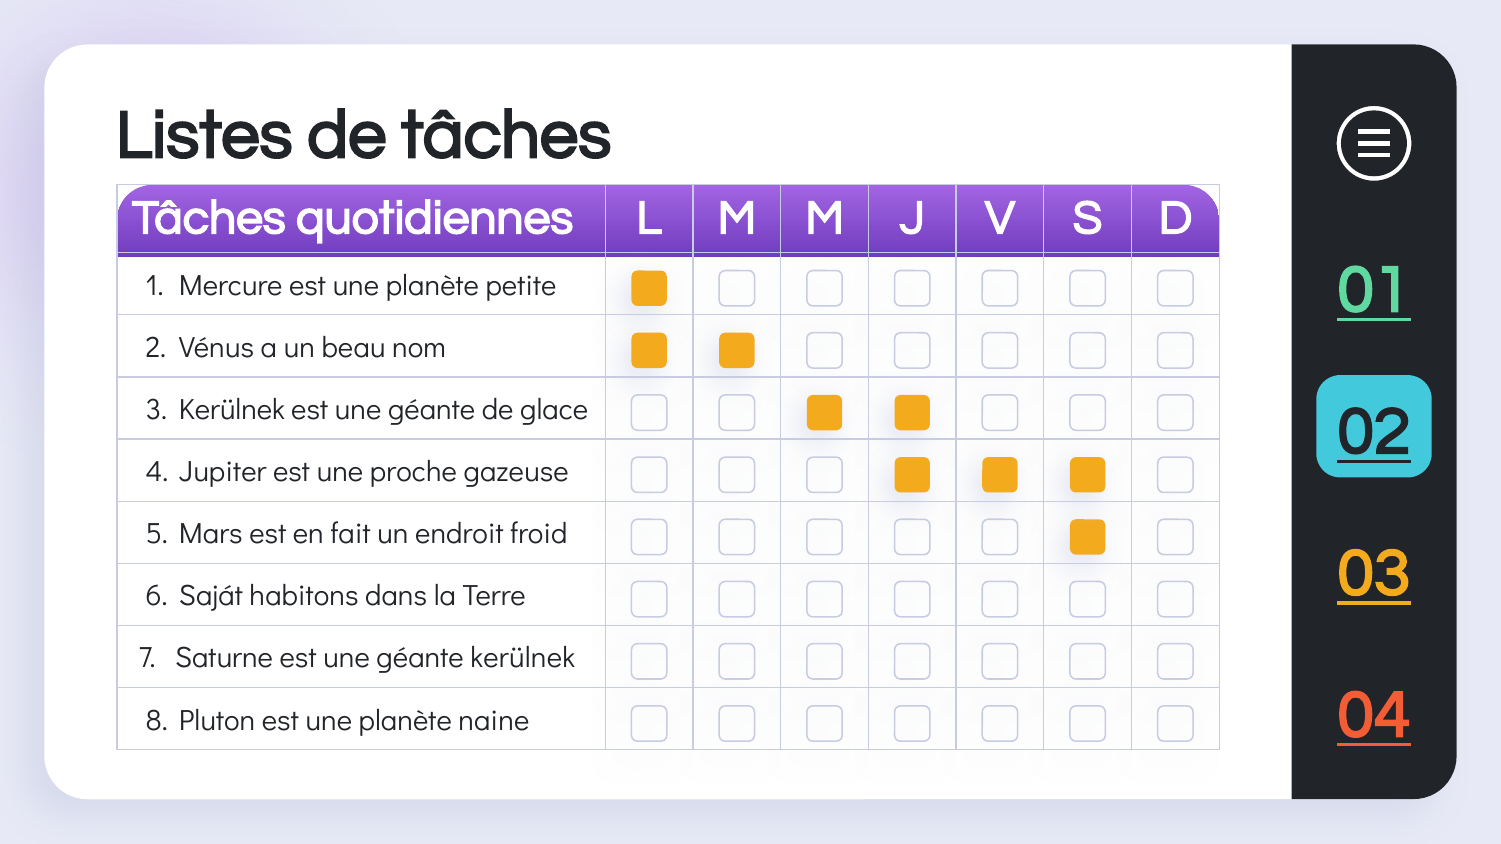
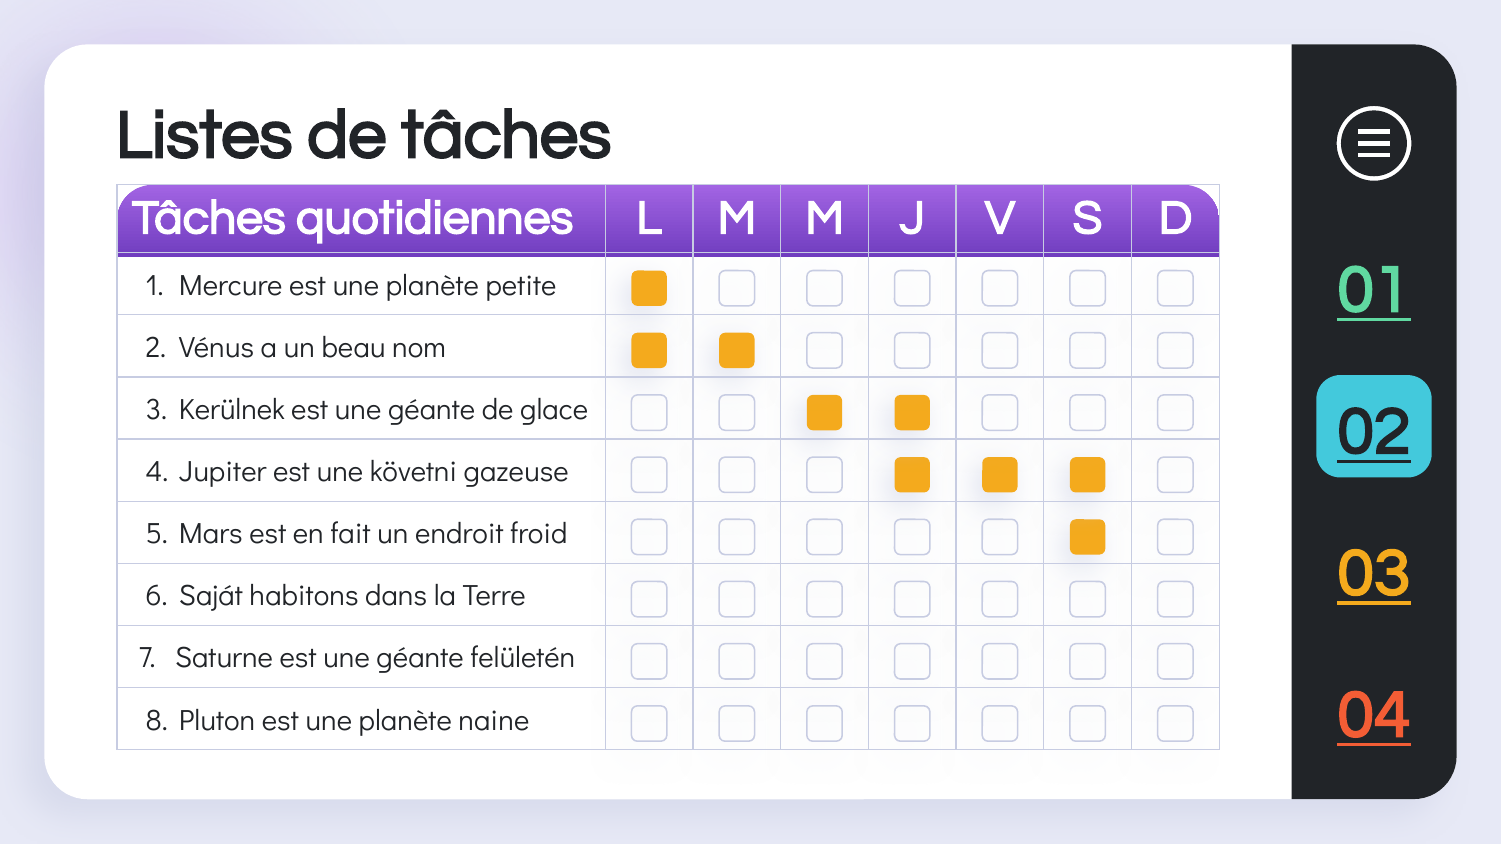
proche: proche -> követni (414, 472)
géante kerülnek: kerülnek -> felületén (523, 659)
